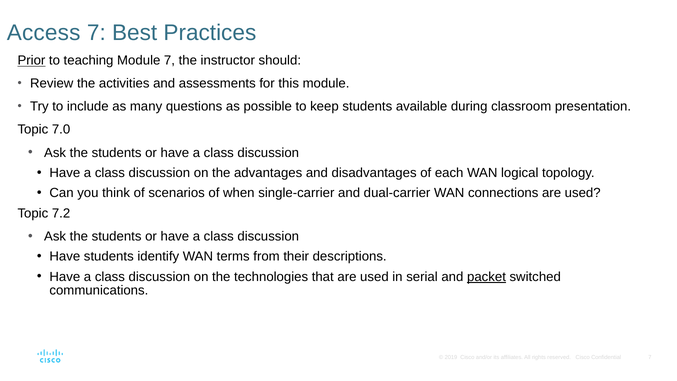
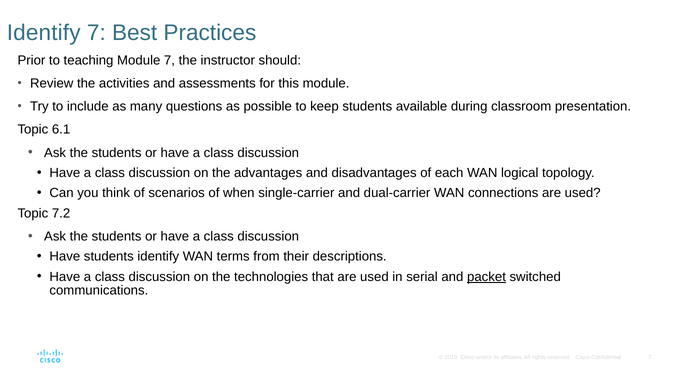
Access: Access -> Identify (44, 33)
Prior underline: present -> none (31, 60)
7.0: 7.0 -> 6.1 (61, 130)
